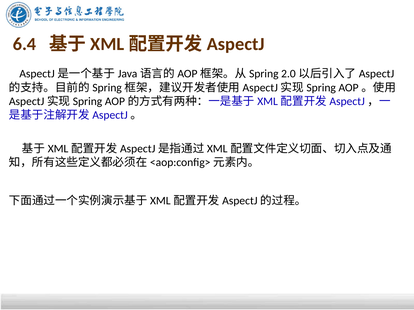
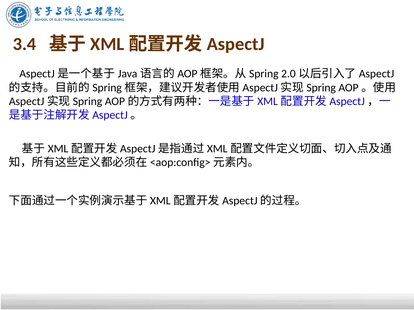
6.4: 6.4 -> 3.4 (24, 44)
